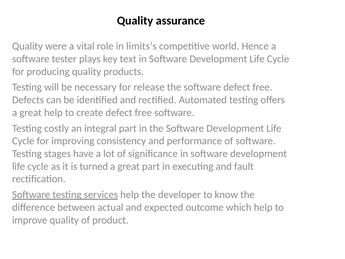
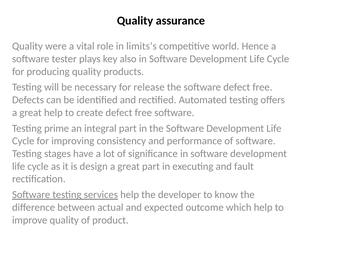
text: text -> also (128, 59)
costly: costly -> prime (57, 128)
turned: turned -> design (94, 166)
